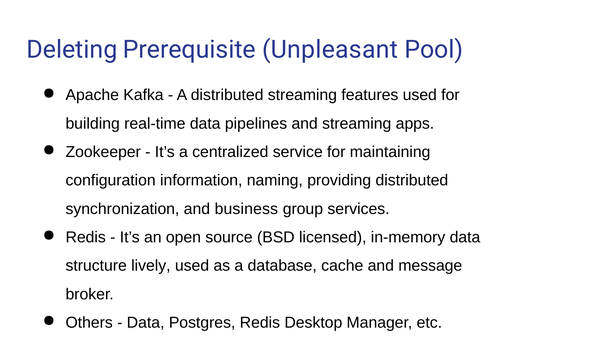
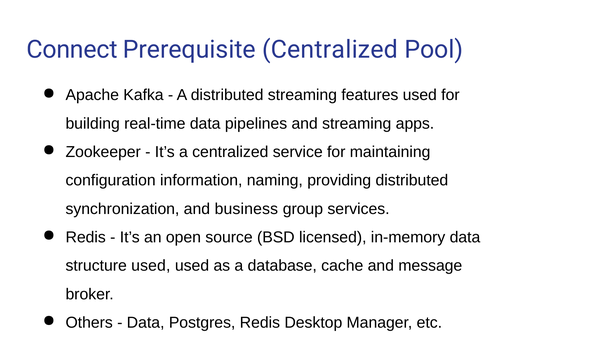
Deleting: Deleting -> Connect (72, 50)
Prerequisite Unpleasant: Unpleasant -> Centralized (330, 50)
structure lively: lively -> used (151, 266)
